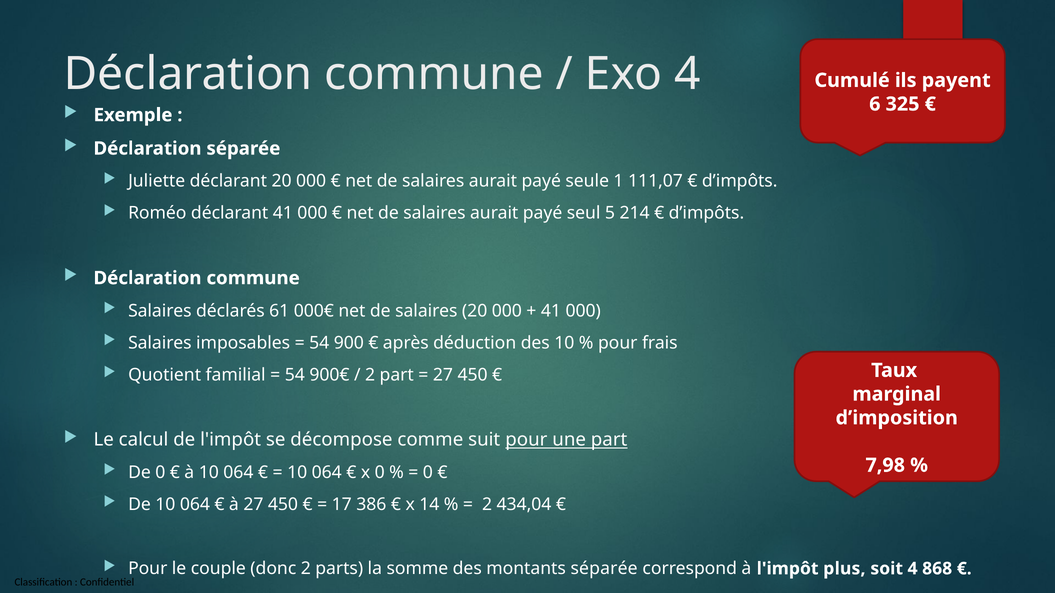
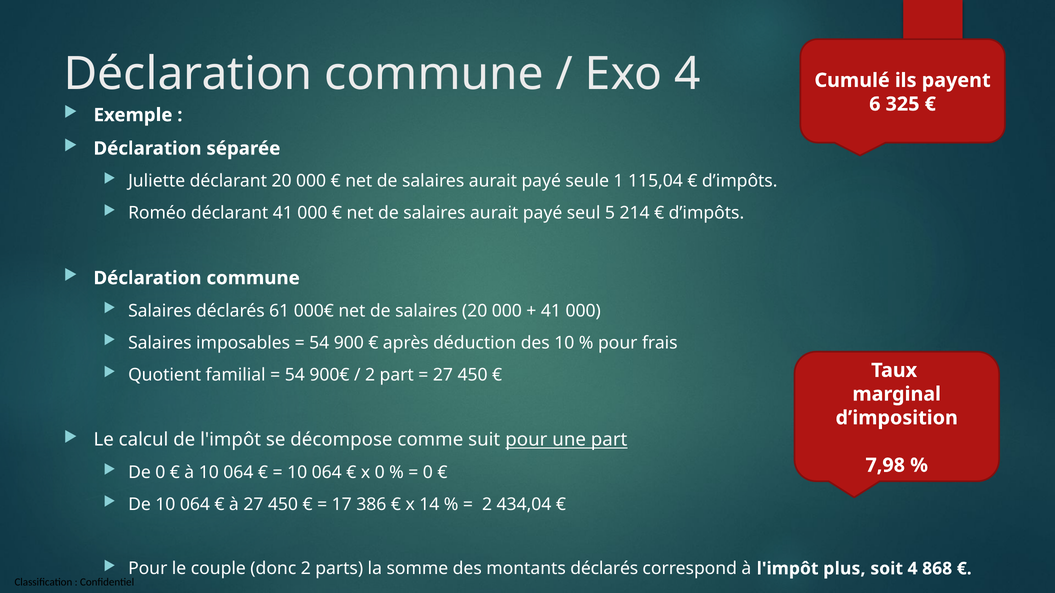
111,07: 111,07 -> 115,04 (656, 181)
montants séparée: séparée -> déclarés (604, 569)
